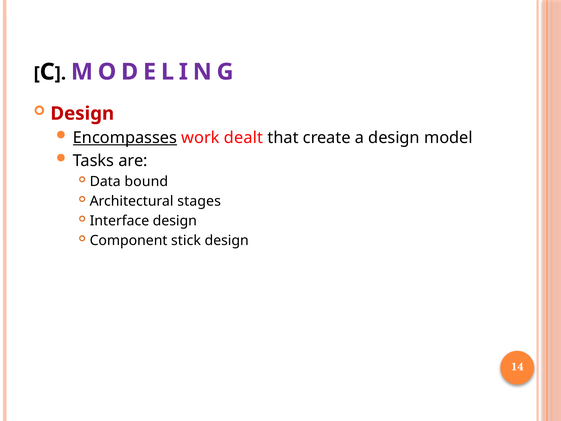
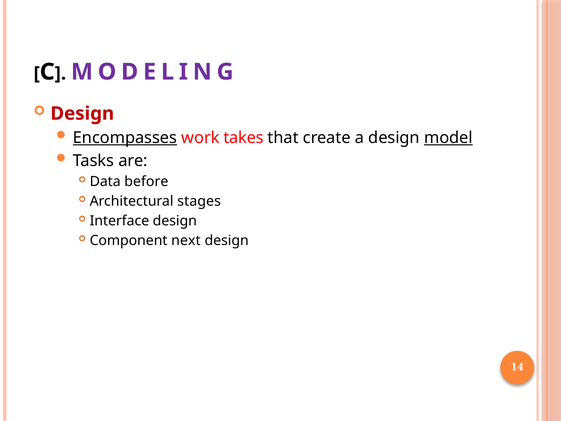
dealt: dealt -> takes (244, 138)
model underline: none -> present (448, 138)
bound: bound -> before (146, 181)
stick: stick -> next (186, 240)
